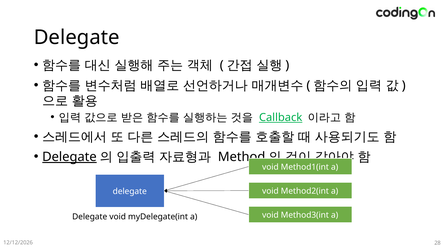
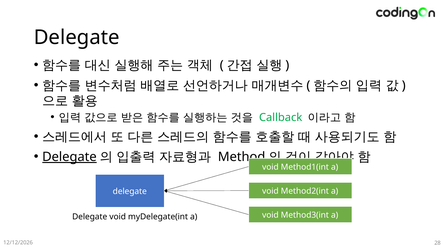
Callback underline: present -> none (281, 117)
